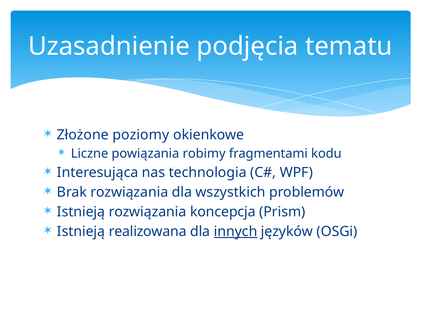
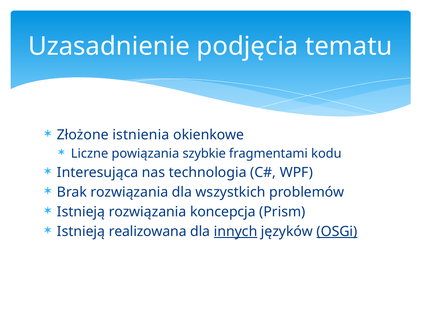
poziomy: poziomy -> istnienia (141, 135)
robimy: robimy -> szybkie (204, 153)
OSGi underline: none -> present (337, 231)
